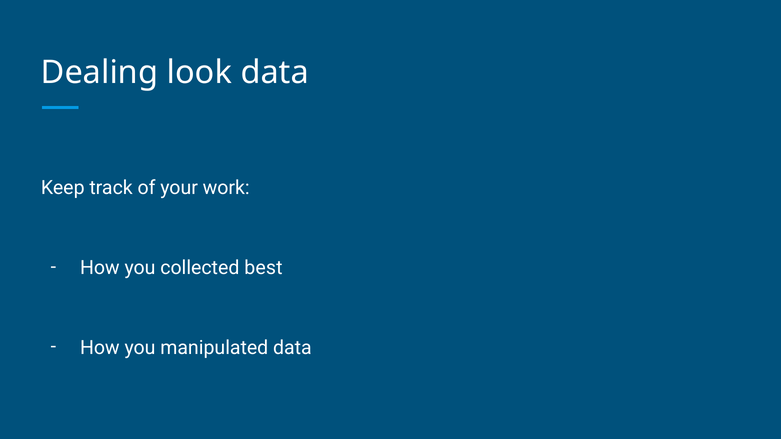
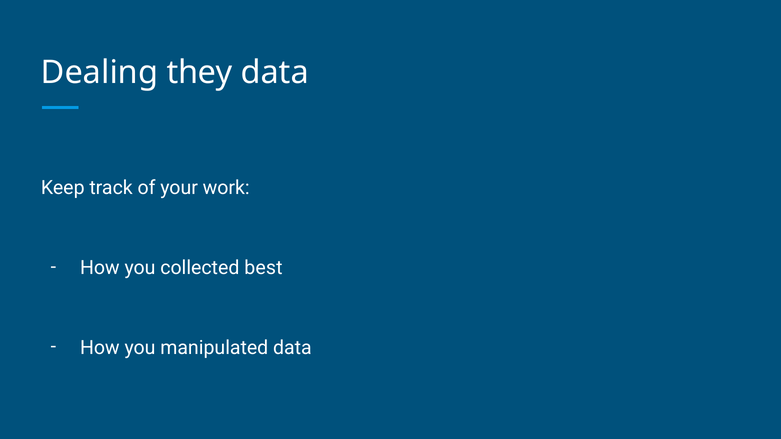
look: look -> they (200, 73)
